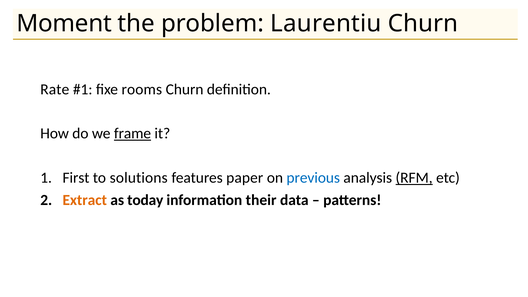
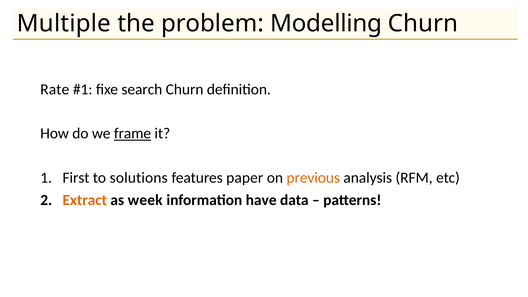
Moment: Moment -> Multiple (64, 24)
Laurentiu: Laurentiu -> Modelling (326, 24)
rooms: rooms -> search (142, 89)
previous colour: blue -> orange (313, 178)
RFM underline: present -> none (414, 178)
today: today -> week (145, 200)
their: their -> have (261, 200)
